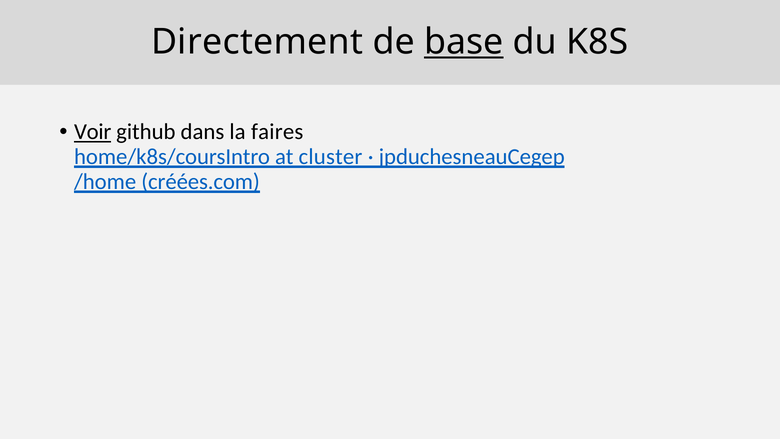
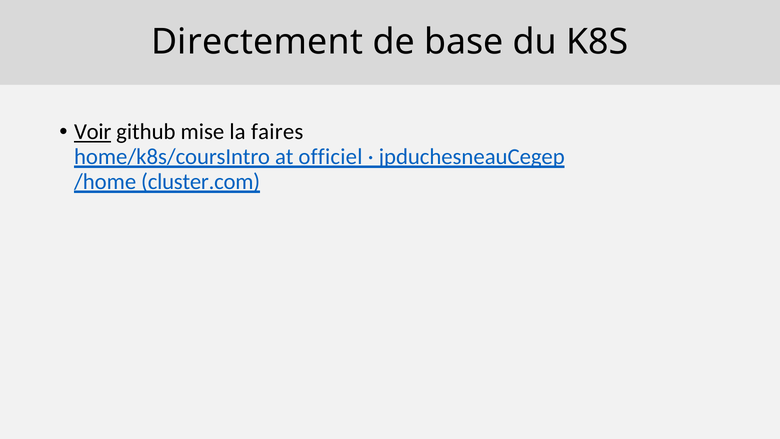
base underline: present -> none (464, 42)
dans: dans -> mise (202, 132)
cluster: cluster -> officiel (330, 157)
créées.com: créées.com -> cluster.com (201, 182)
